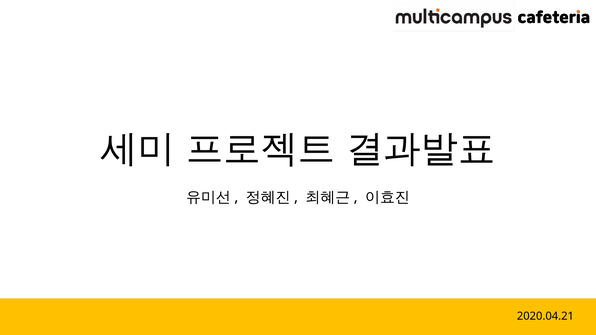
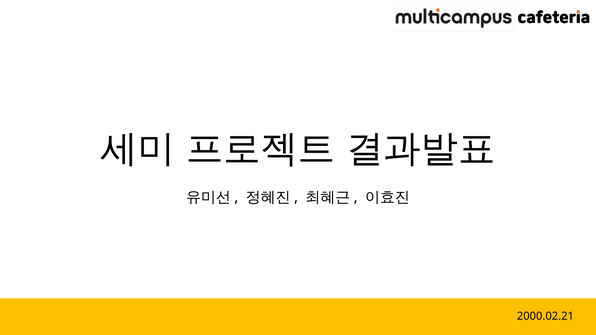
2020.04.21: 2020.04.21 -> 2000.02.21 (545, 316)
